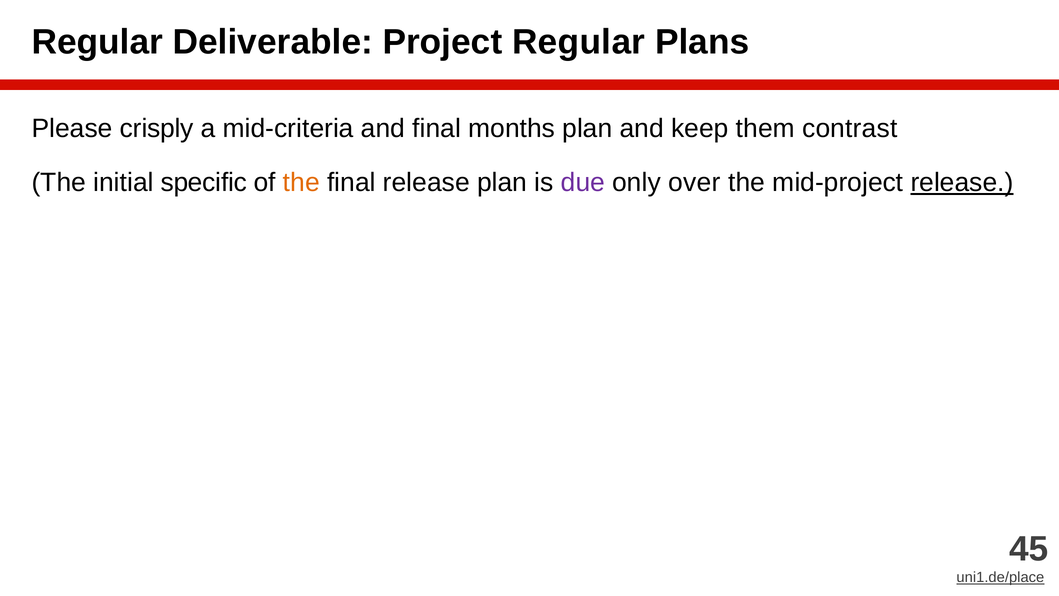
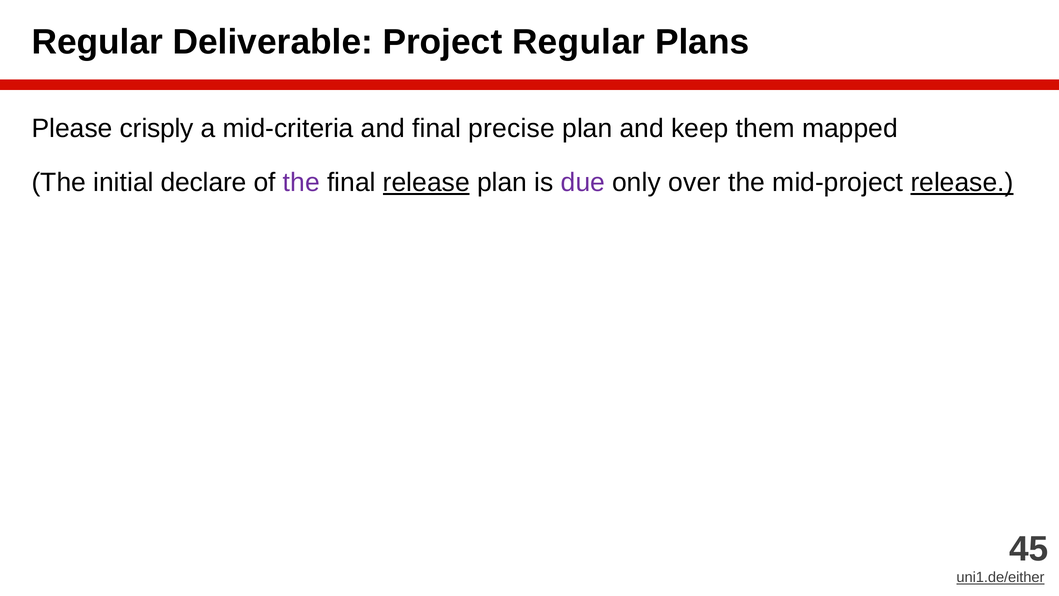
months: months -> precise (512, 128)
contrast: contrast -> mapped (850, 128)
specific: specific -> declare (204, 183)
the colour: orange -> purple (301, 183)
release underline: none -> present (426, 183)
uni1.de/place: uni1.de/place -> uni1.de/either (1000, 577)
